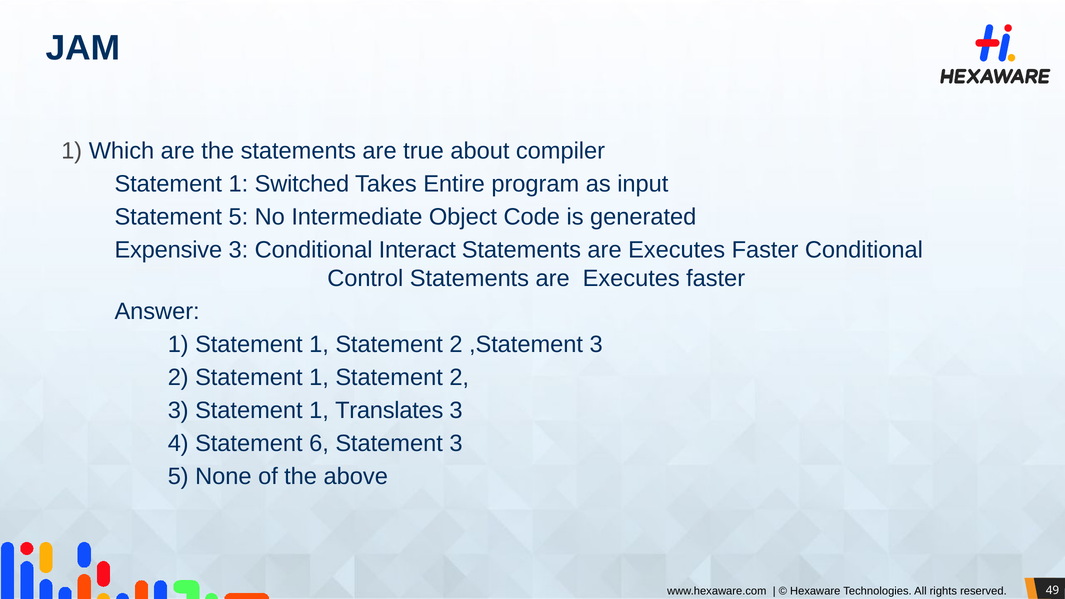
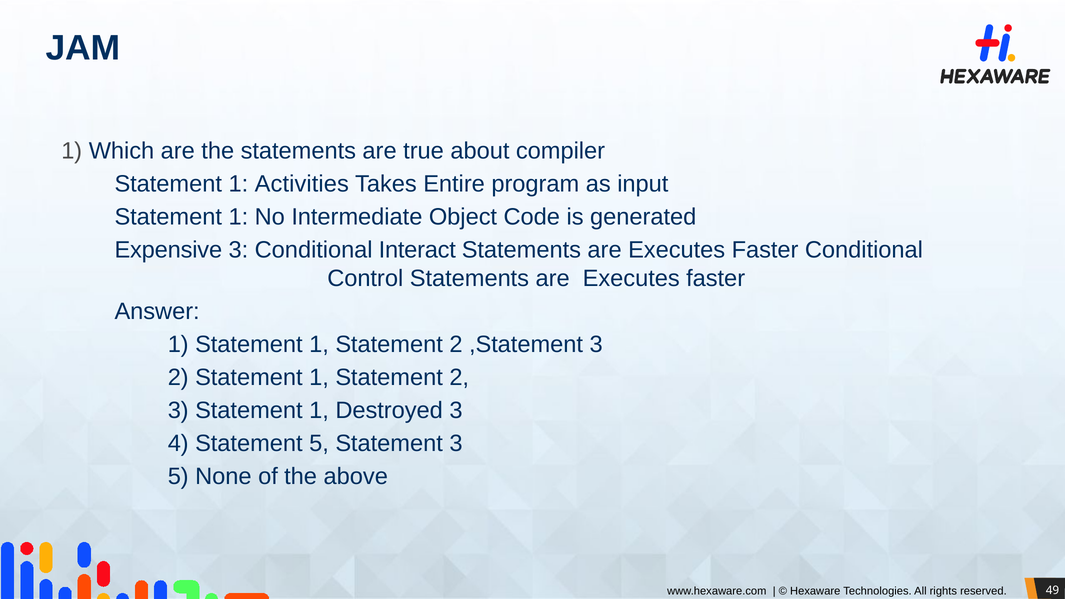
Switched: Switched -> Activities (302, 184)
5: 5 -> 1 (238, 217)
Translates: Translates -> Destroyed (389, 411)
Statement 6: 6 -> 5 (319, 444)
